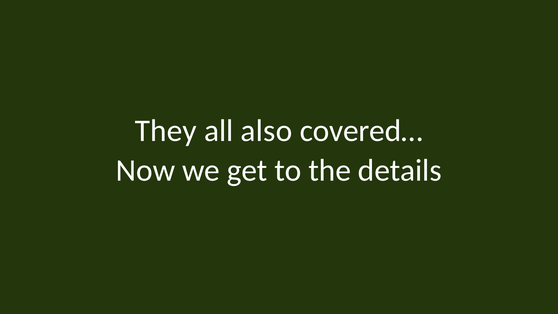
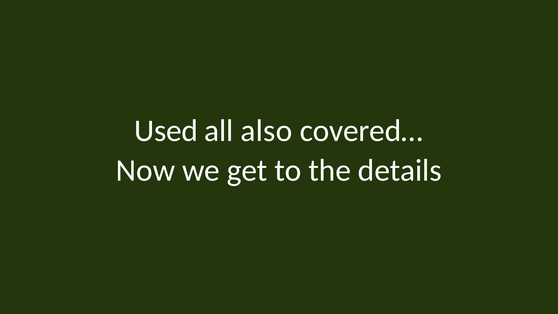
They: They -> Used (166, 131)
